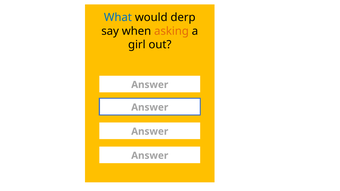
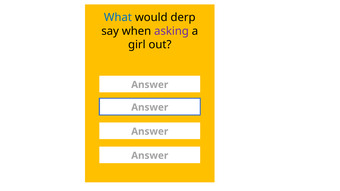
asking colour: orange -> purple (171, 31)
